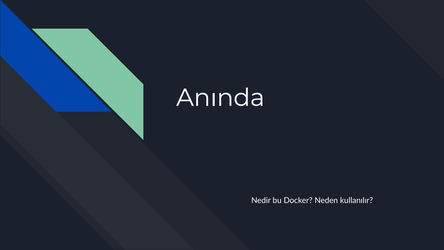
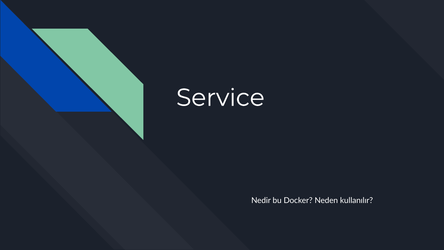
Anında: Anında -> Service (220, 98)
